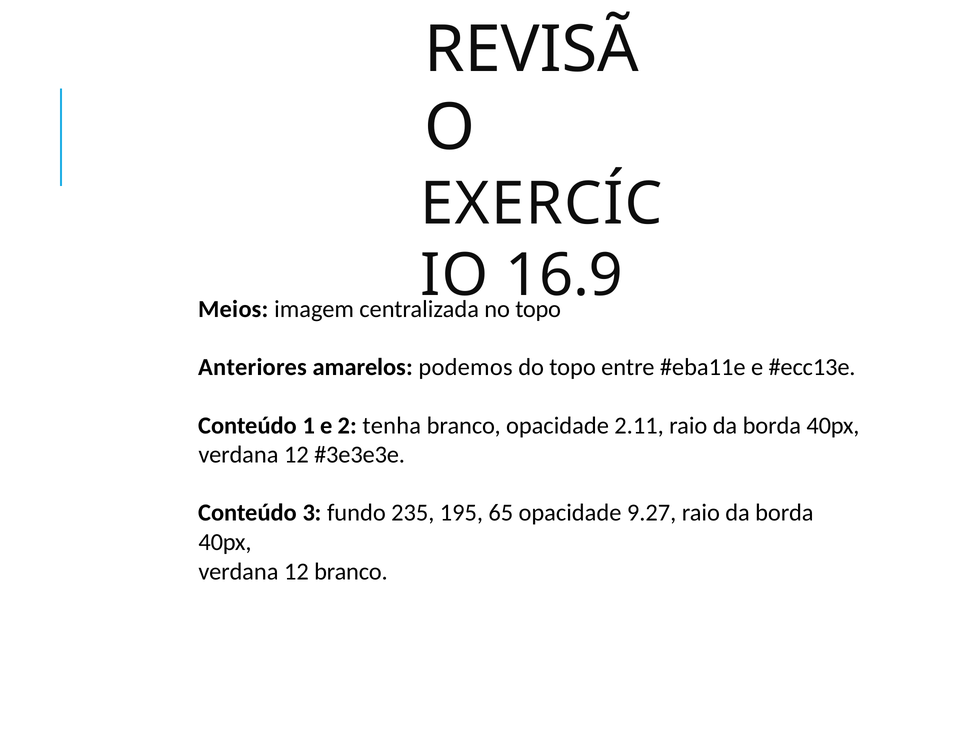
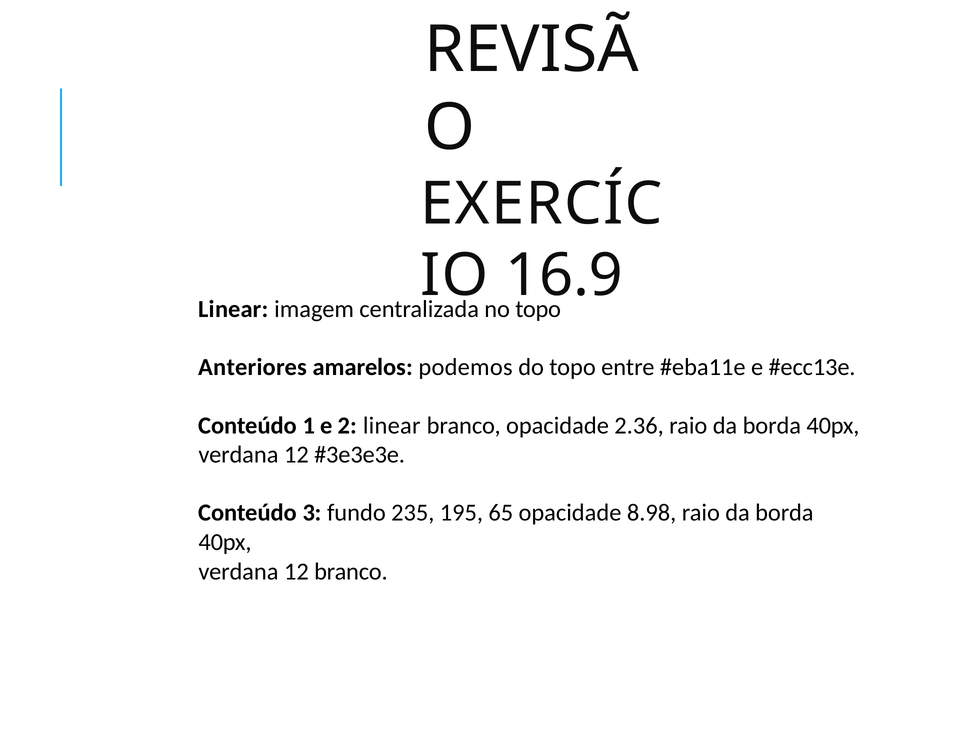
Meios: Meios -> Linear (233, 309)
2 tenha: tenha -> linear (392, 426)
2.11: 2.11 -> 2.36 (639, 426)
9.27: 9.27 -> 8.98 (652, 513)
